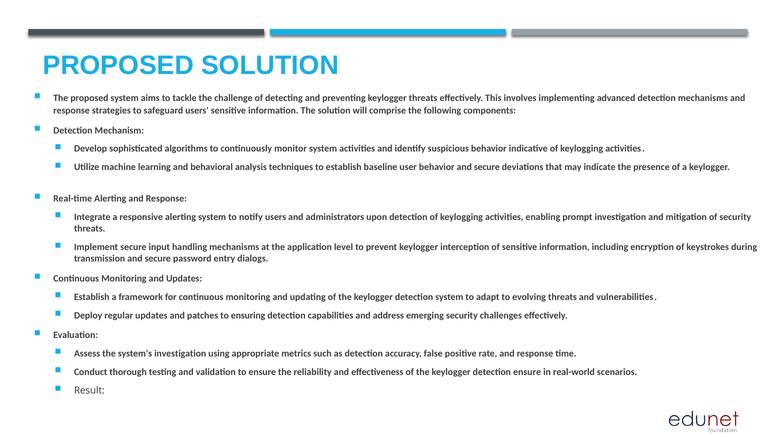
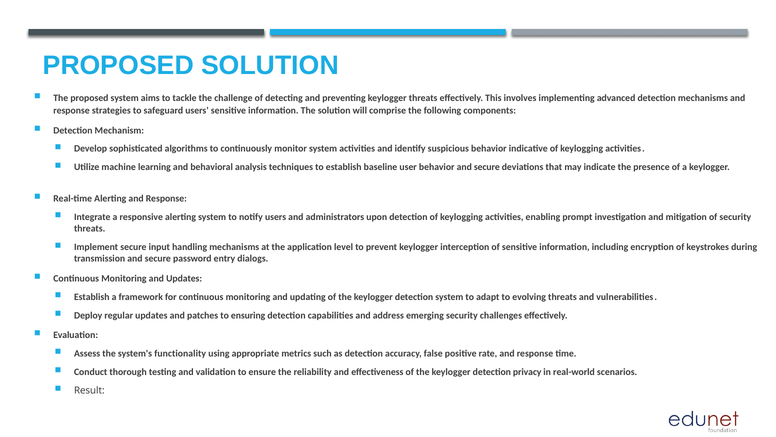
system's investigation: investigation -> functionality (180, 353)
detection ensure: ensure -> privacy (527, 371)
